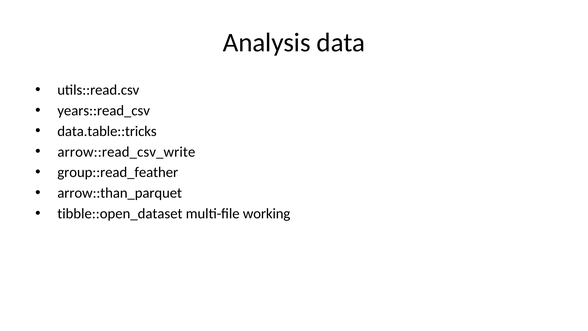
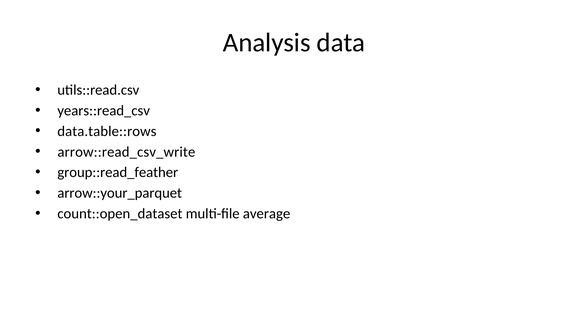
data.table::tricks: data.table::tricks -> data.table::rows (107, 131)
arrow::than_parquet: arrow::than_parquet -> arrow::your_parquet (120, 193)
tibble::open_dataset: tibble::open_dataset -> count::open_dataset (120, 213)
working: working -> average (267, 213)
